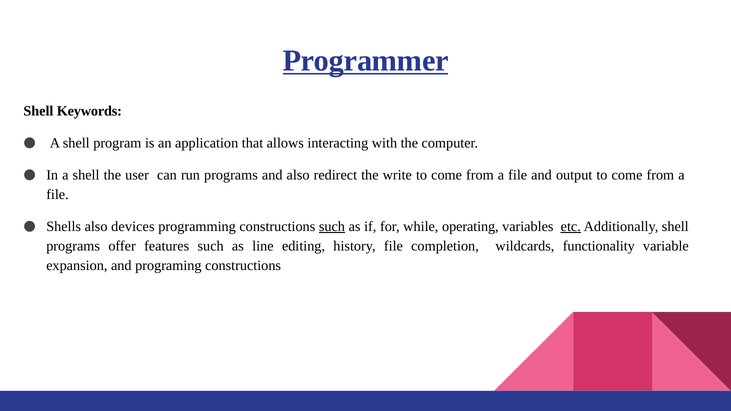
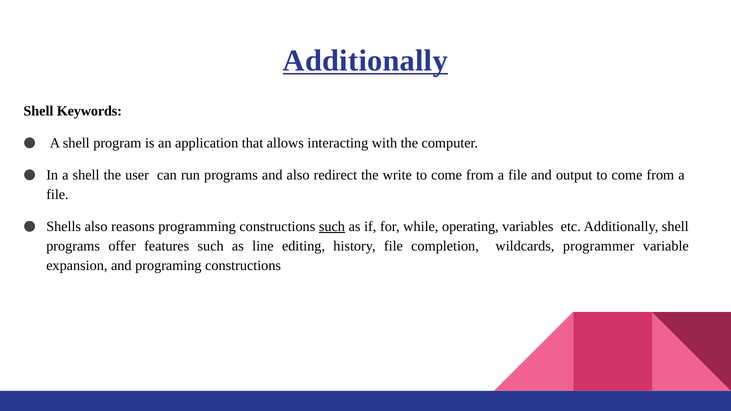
Programmer: Programmer -> Additionally (365, 60)
devices: devices -> reasons (133, 226)
etc underline: present -> none (571, 226)
functionality: functionality -> programmer (599, 246)
